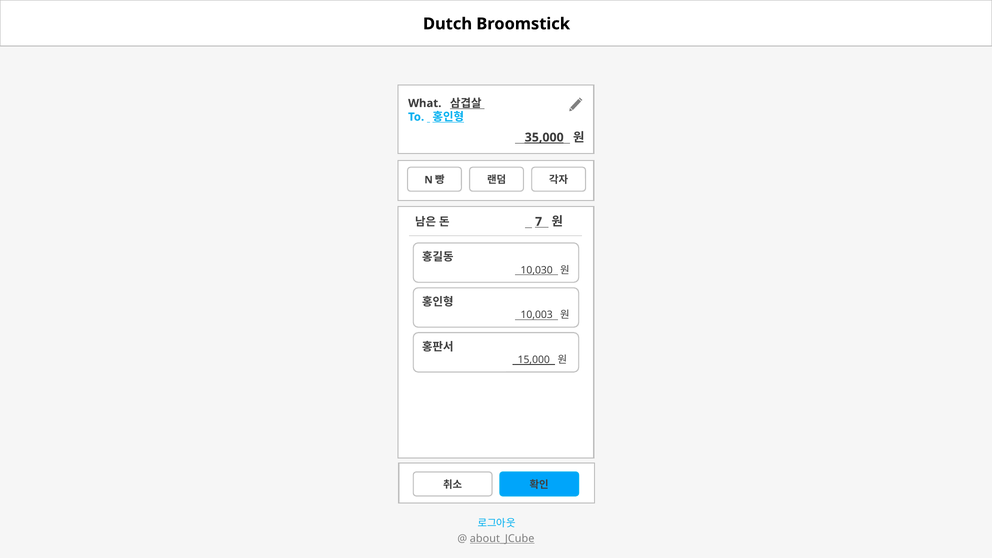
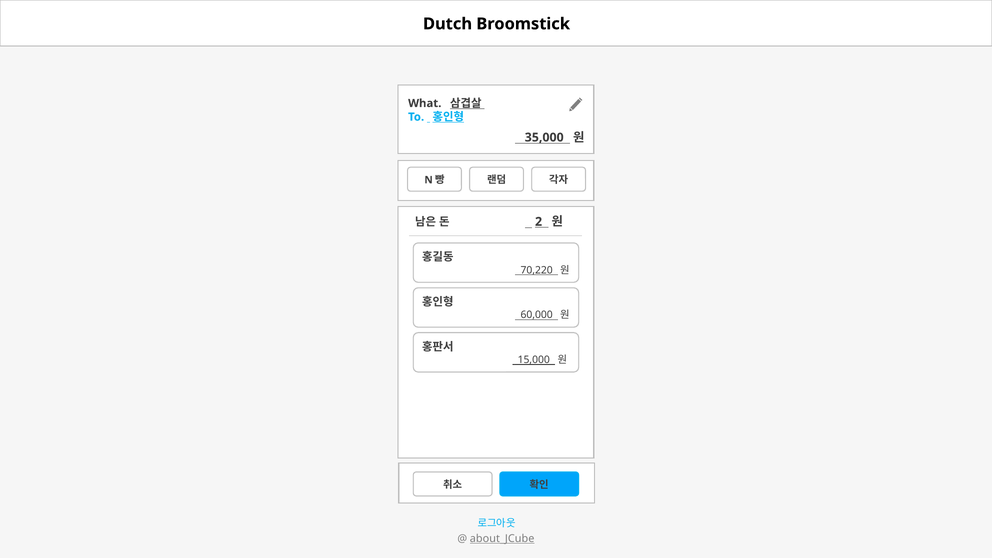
35,000 underline: present -> none (544, 137)
7: 7 -> 2 (539, 222)
10,030: 10,030 -> 70,220 (537, 270)
10,003: 10,003 -> 60,000 (537, 315)
